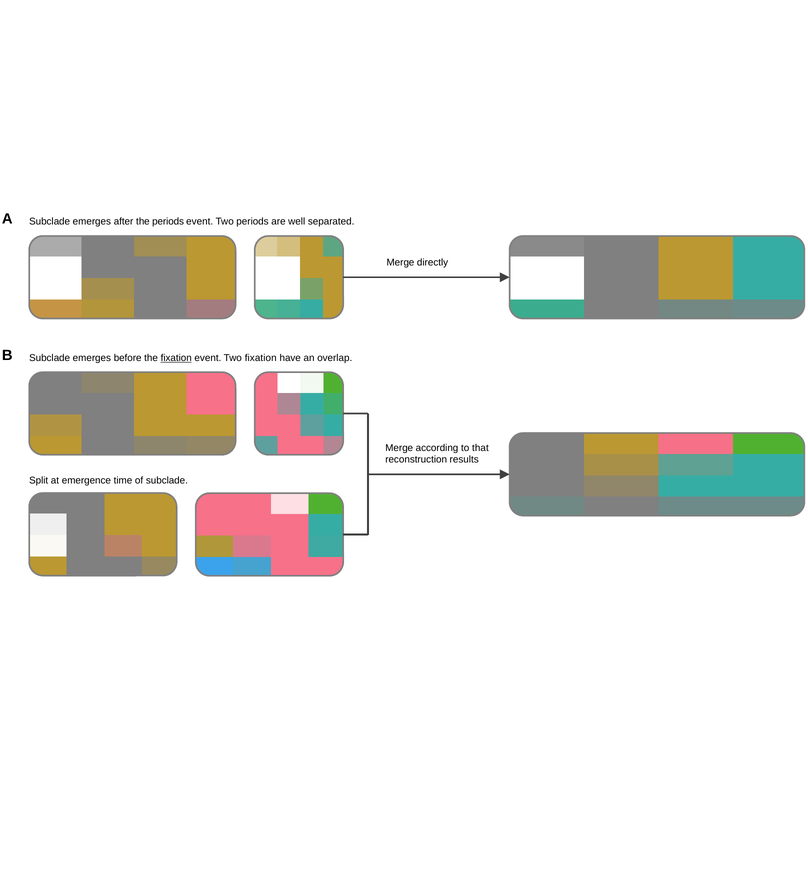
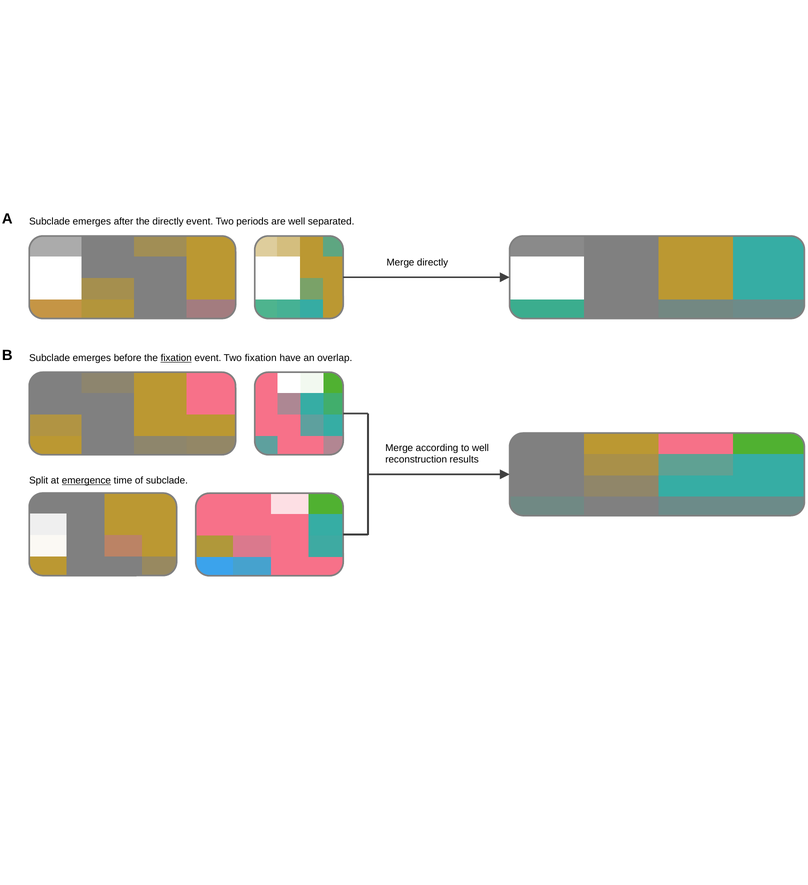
the periods: periods -> directly (168, 222)
to that: that -> well (480, 448)
emergence underline: none -> present (86, 480)
